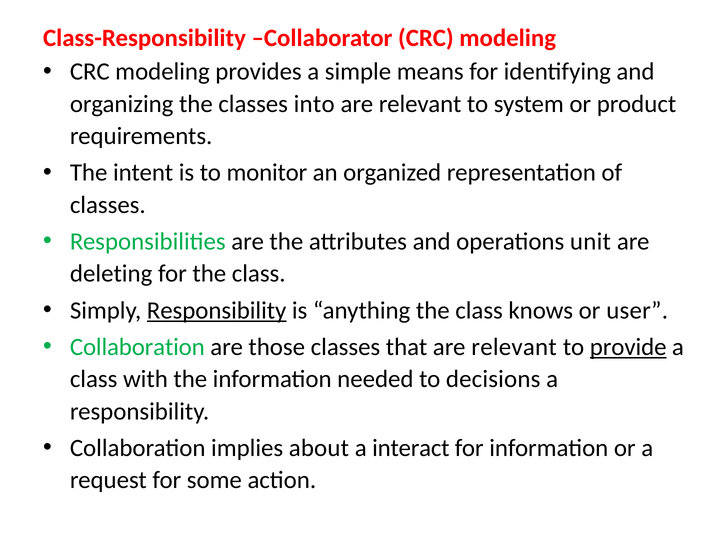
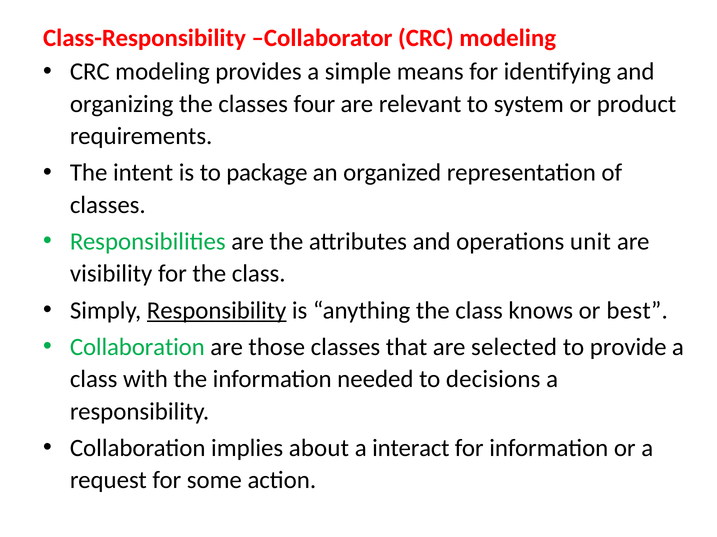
into: into -> four (314, 104)
monitor: monitor -> package (267, 173)
deleting: deleting -> visibility (111, 274)
user: user -> best (637, 311)
that are relevant: relevant -> selected (514, 347)
provide underline: present -> none (628, 347)
